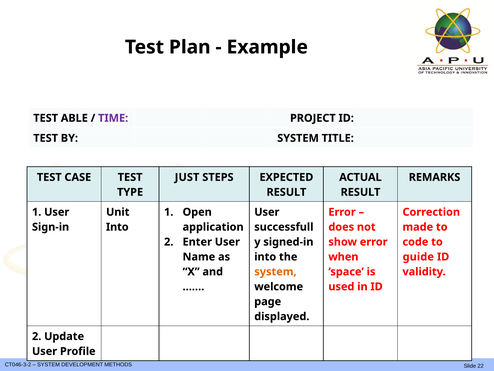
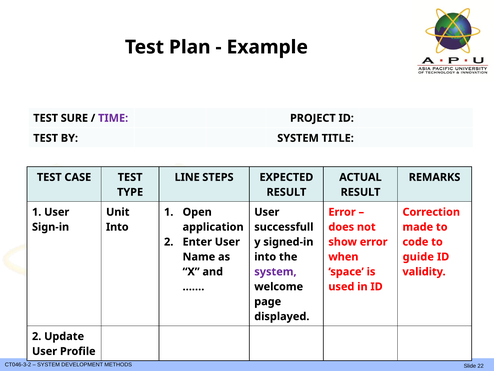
ABLE: ABLE -> SURE (74, 118)
JUST: JUST -> LINE (187, 177)
system colour: orange -> purple (275, 271)
